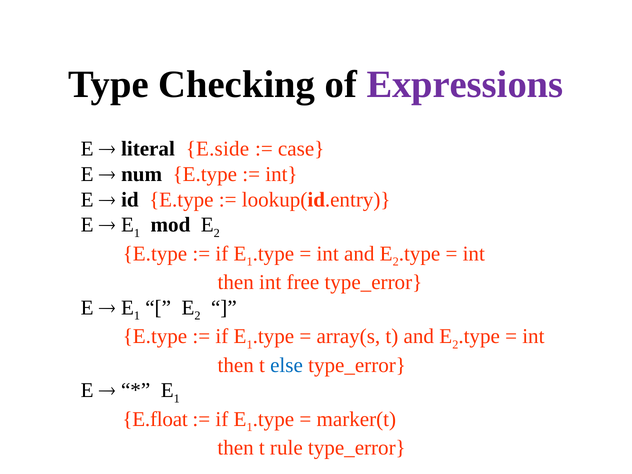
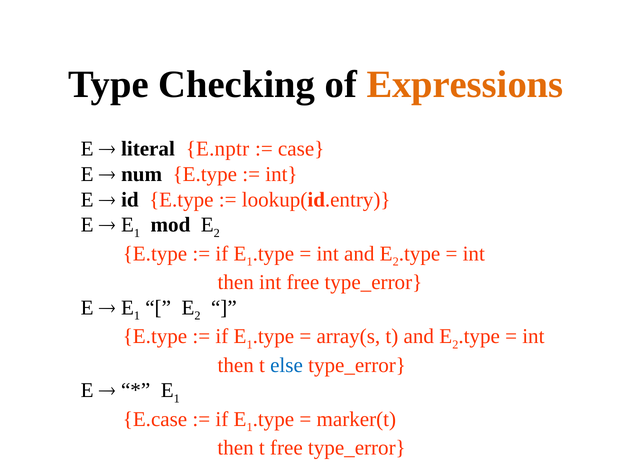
Expressions colour: purple -> orange (465, 84)
E.side: E.side -> E.nptr (217, 149)
E.float: E.float -> E.case (155, 419)
t rule: rule -> free (286, 448)
